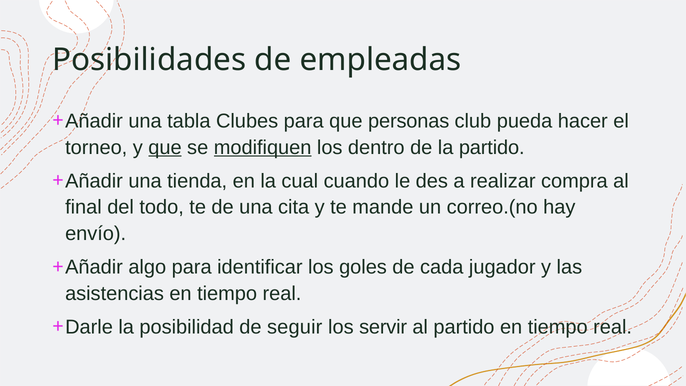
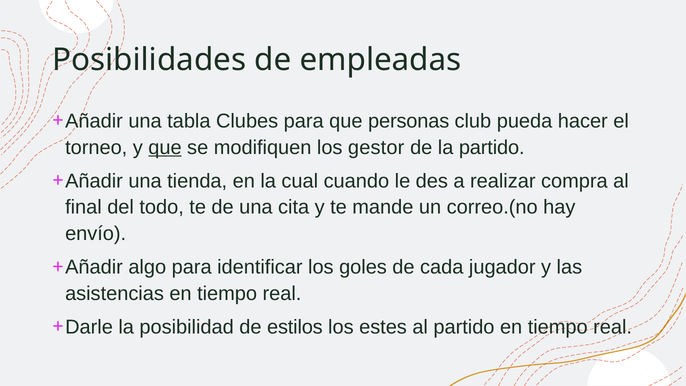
modifiquen underline: present -> none (263, 147)
dentro: dentro -> gestor (376, 147)
seguir: seguir -> estilos (295, 327)
servir: servir -> estes (383, 327)
